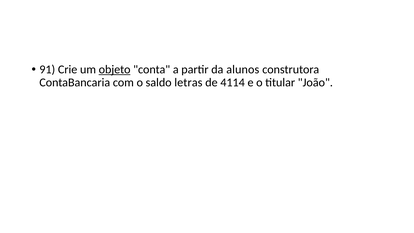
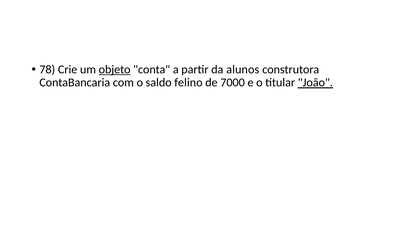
91: 91 -> 78 (47, 70)
letras: letras -> felino (188, 83)
4114: 4114 -> 7000 (233, 83)
João underline: none -> present (315, 83)
